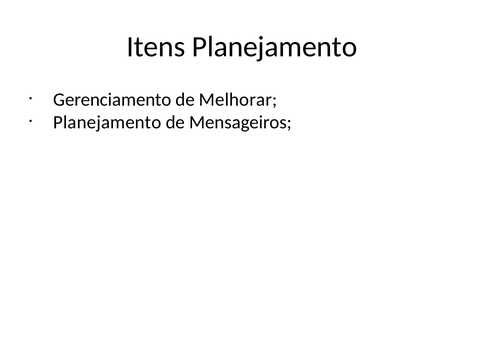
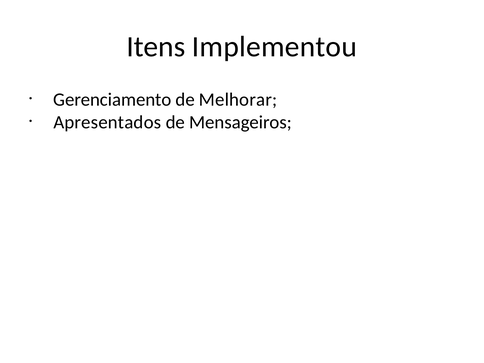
Itens Planejamento: Planejamento -> Implementou (274, 47)
Planejamento: Planejamento -> Apresentados (107, 122)
